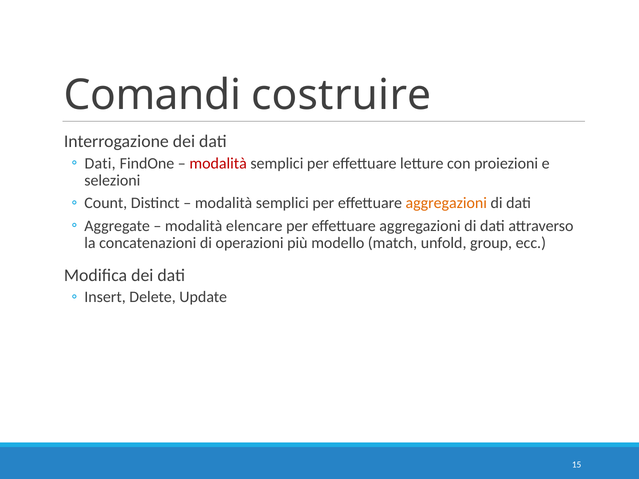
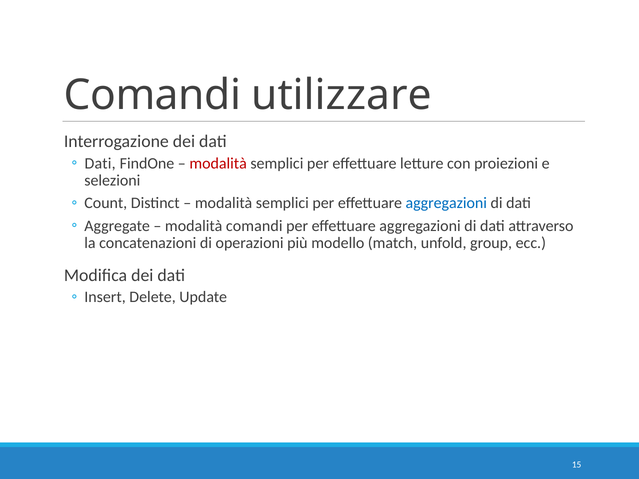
costruire: costruire -> utilizzare (341, 95)
aggregazioni colour: orange -> blue (446, 203)
modalità elencare: elencare -> comandi (254, 226)
